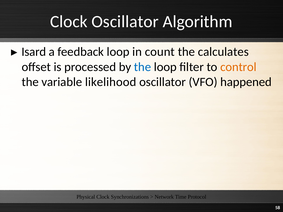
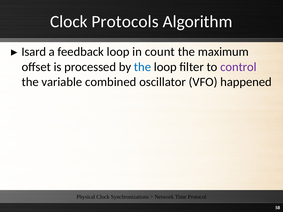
Clock Oscillator: Oscillator -> Protocols (125, 22)
calculates: calculates -> maximum (223, 52)
control colour: orange -> purple (238, 67)
likelihood: likelihood -> combined (111, 82)
